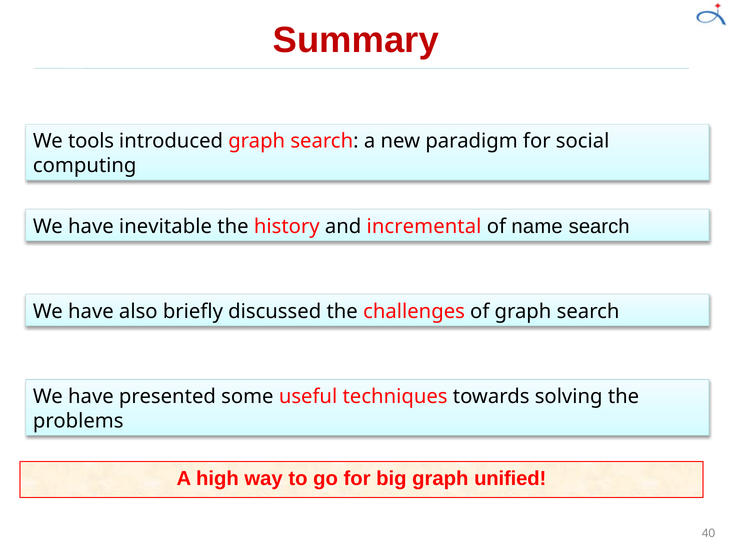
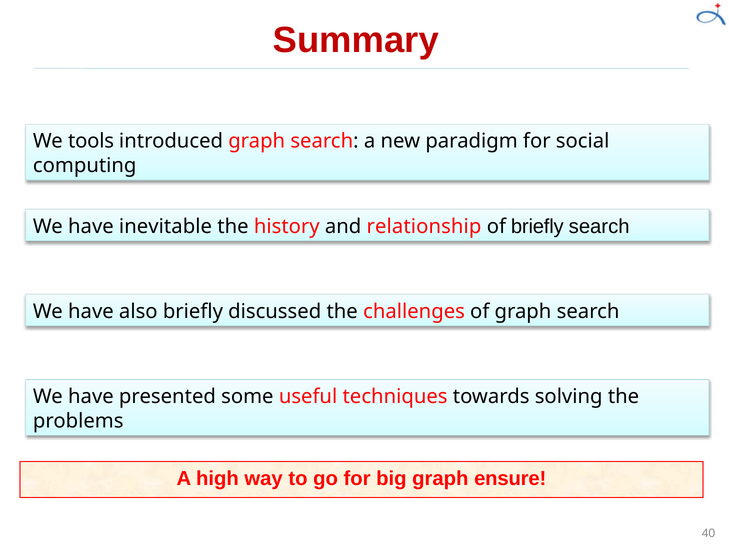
incremental: incremental -> relationship (424, 226)
of name: name -> briefly (537, 226)
unified: unified -> ensure (510, 478)
